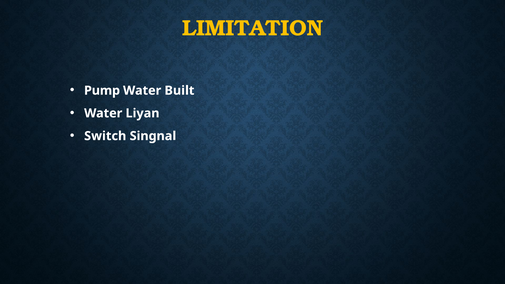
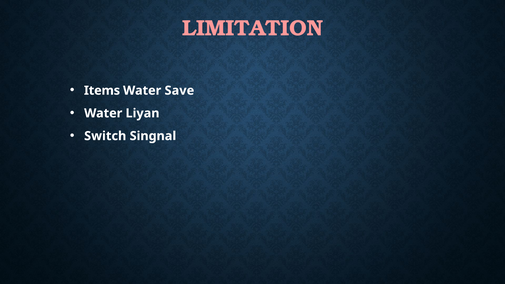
LIMITATION colour: yellow -> pink (253, 28)
Pump: Pump -> Items (102, 91)
Built: Built -> Save (179, 91)
